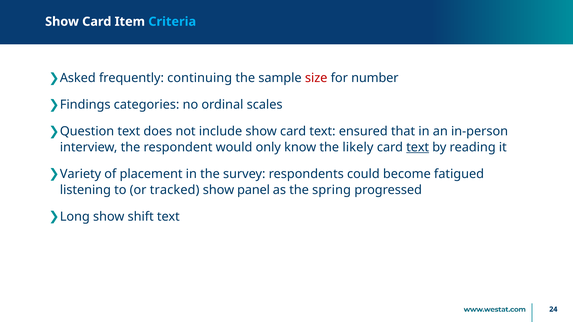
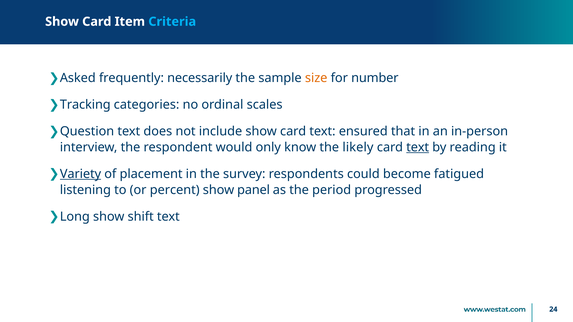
continuing: continuing -> necessarily (200, 78)
size colour: red -> orange (316, 78)
Findings: Findings -> Tracking (85, 105)
Variety underline: none -> present (80, 174)
tracked: tracked -> percent (175, 190)
spring: spring -> period (332, 190)
